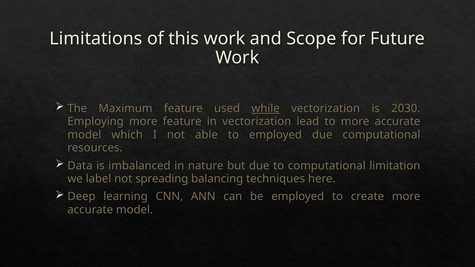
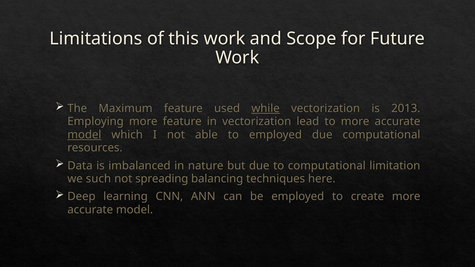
2030: 2030 -> 2013 (406, 109)
model underline: none -> present (84, 135)
label: label -> such (98, 179)
